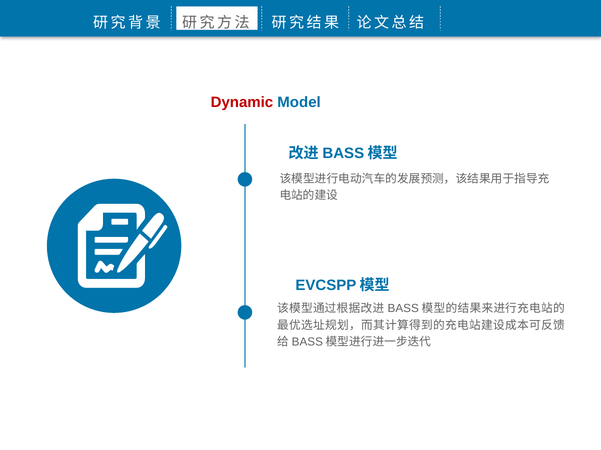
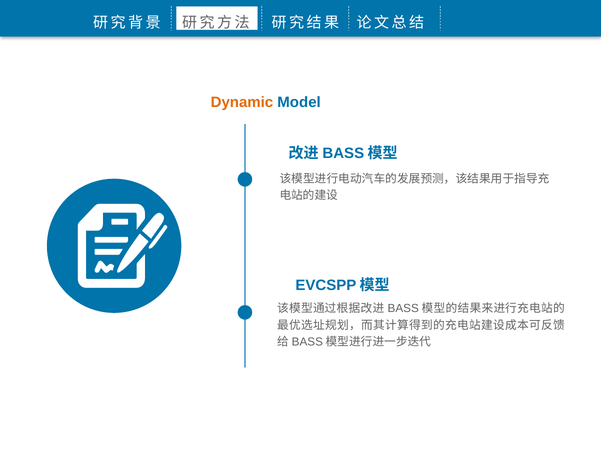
Dynamic colour: red -> orange (242, 102)
